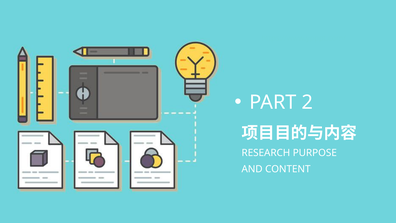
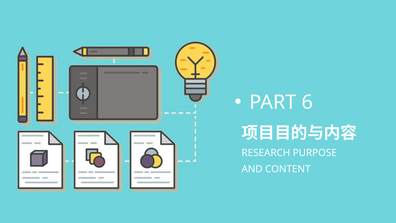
2: 2 -> 6 (307, 102)
